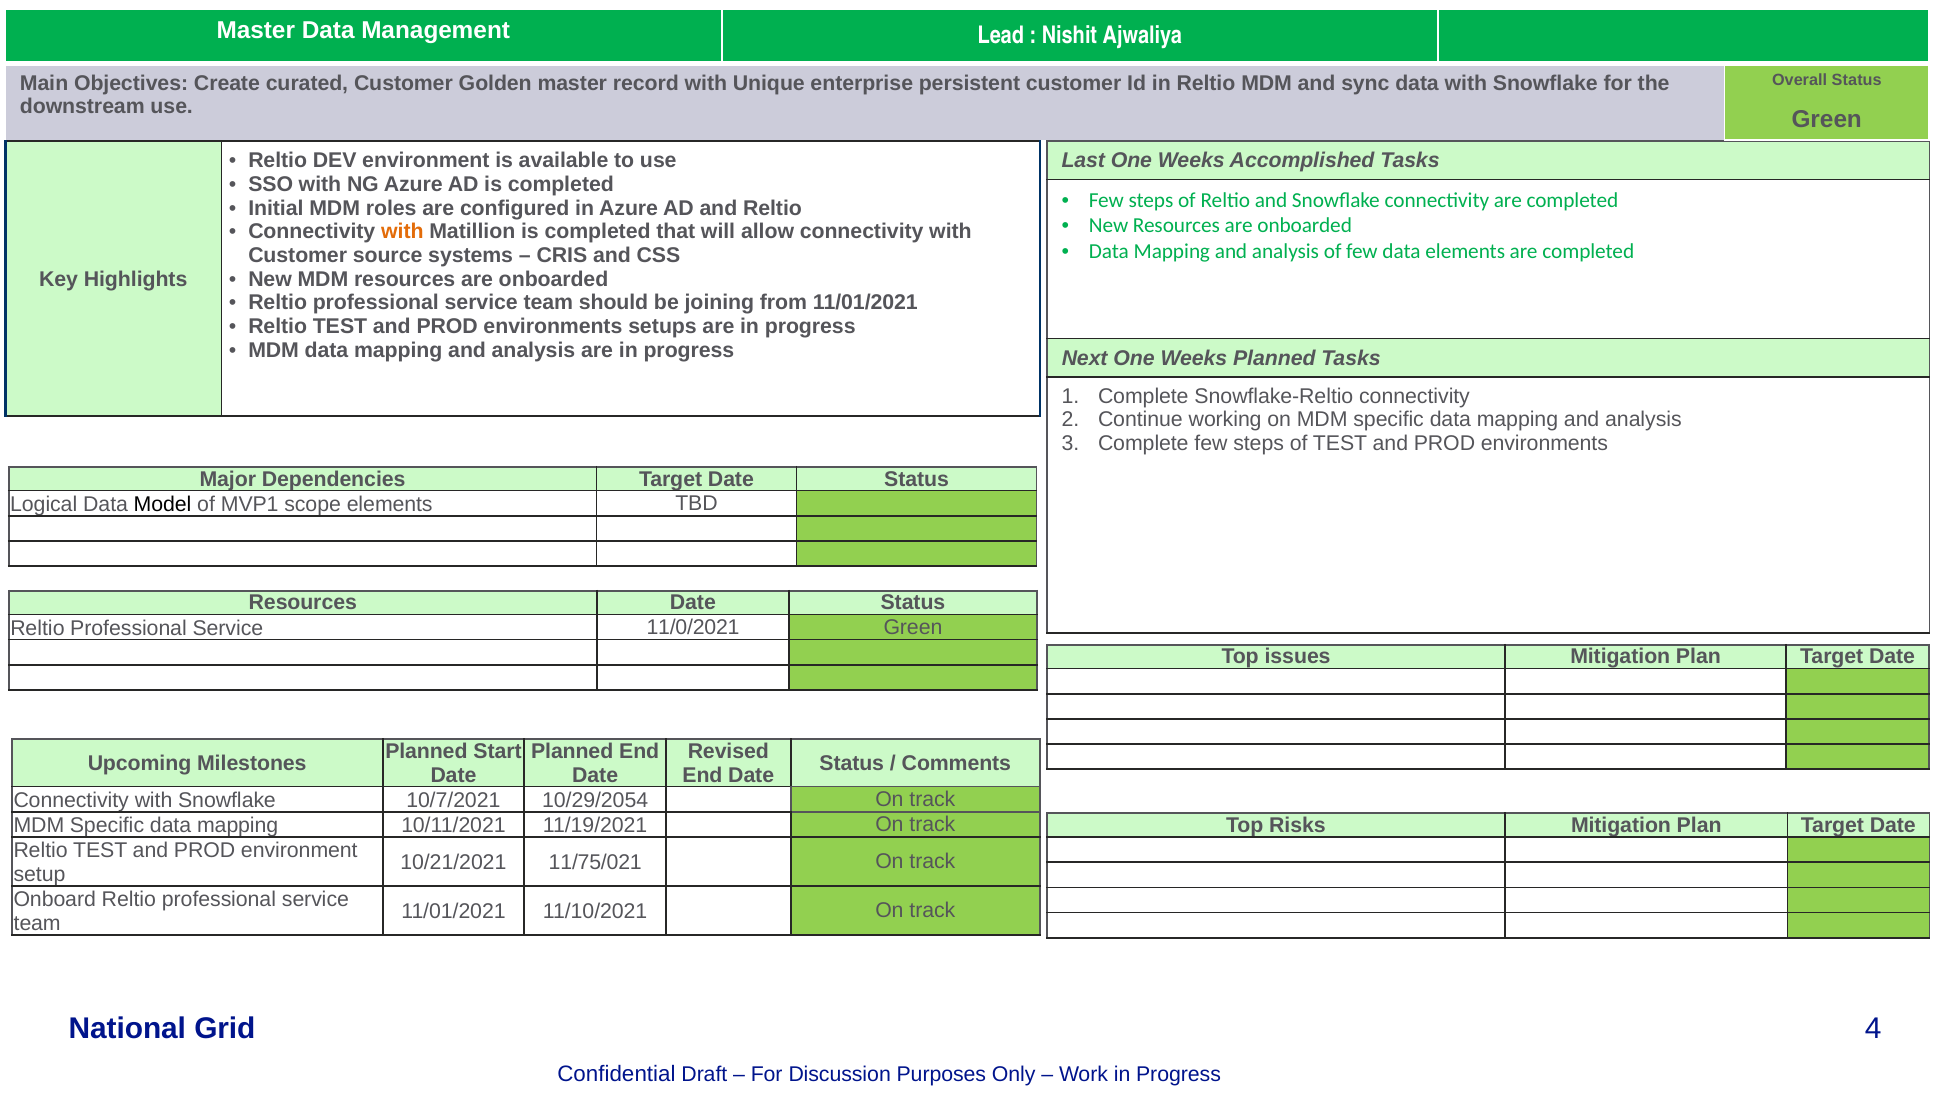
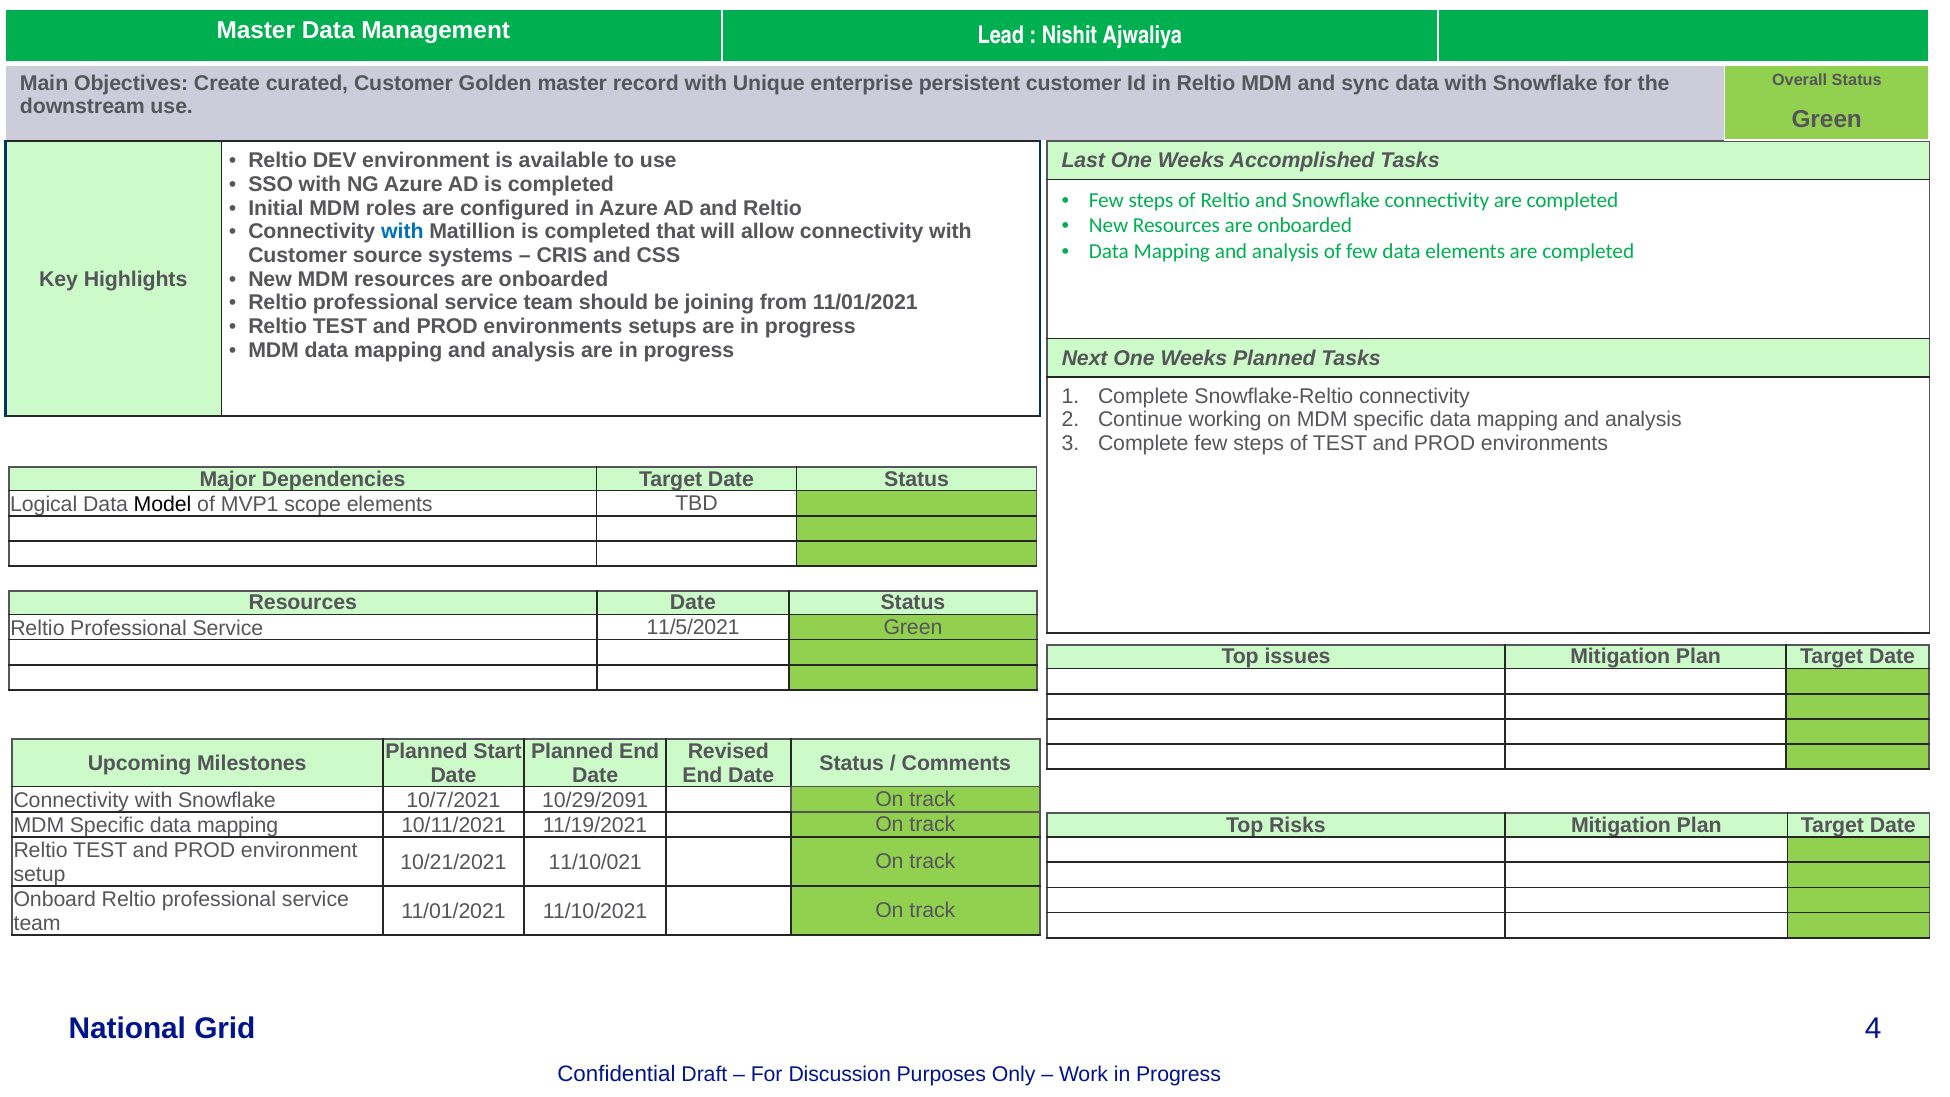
with colour: orange -> blue (402, 232)
11/0/2021: 11/0/2021 -> 11/5/2021 (693, 627)
10/29/2054: 10/29/2054 -> 10/29/2091 (595, 800)
11/75/021: 11/75/021 -> 11/10/021 (595, 862)
